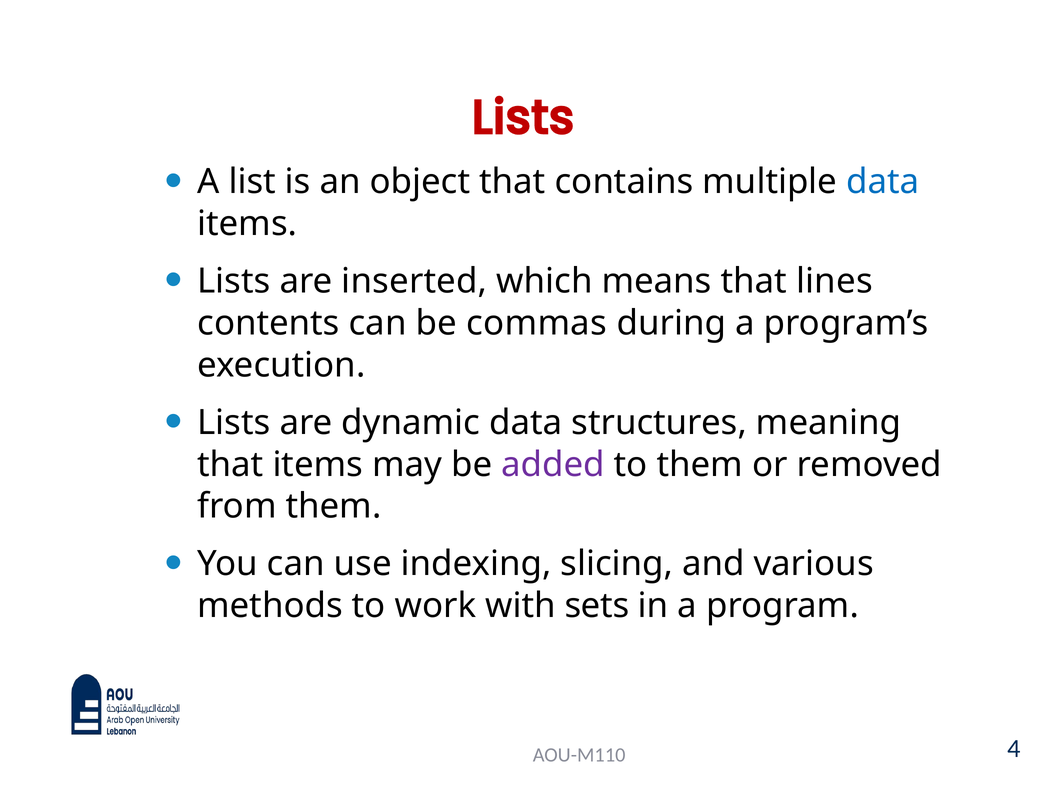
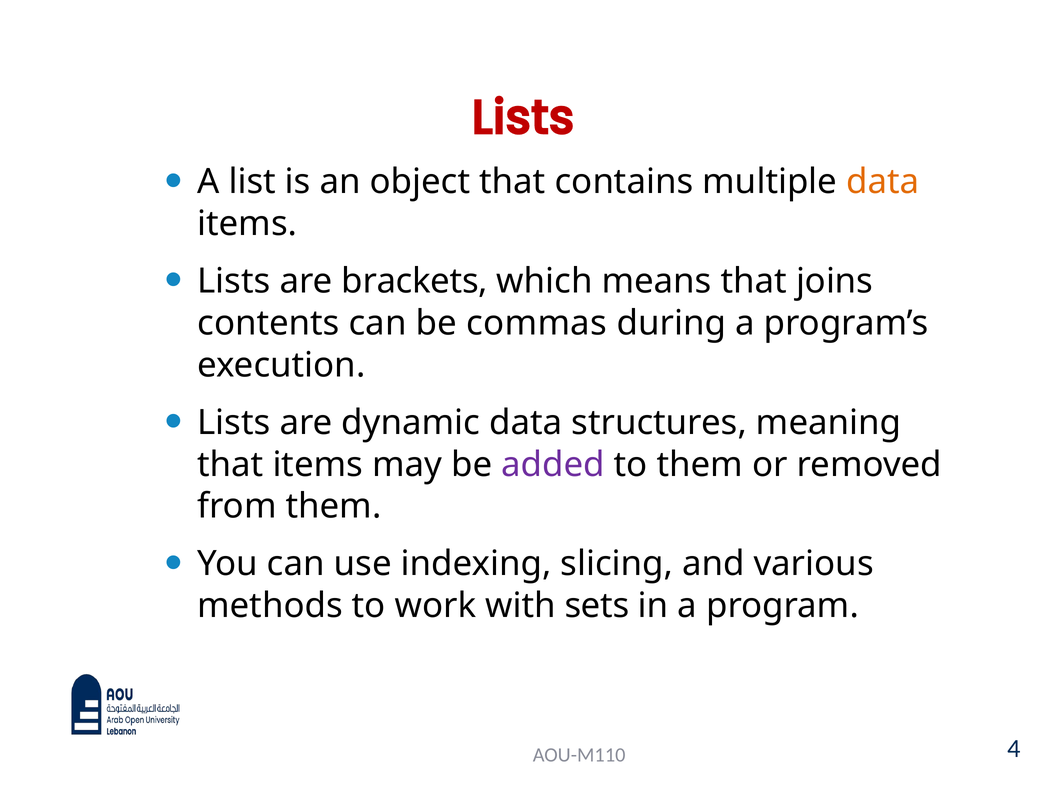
data colour: blue -> orange (883, 182)
inserted: inserted -> brackets (415, 281)
lines: lines -> joins (835, 281)
